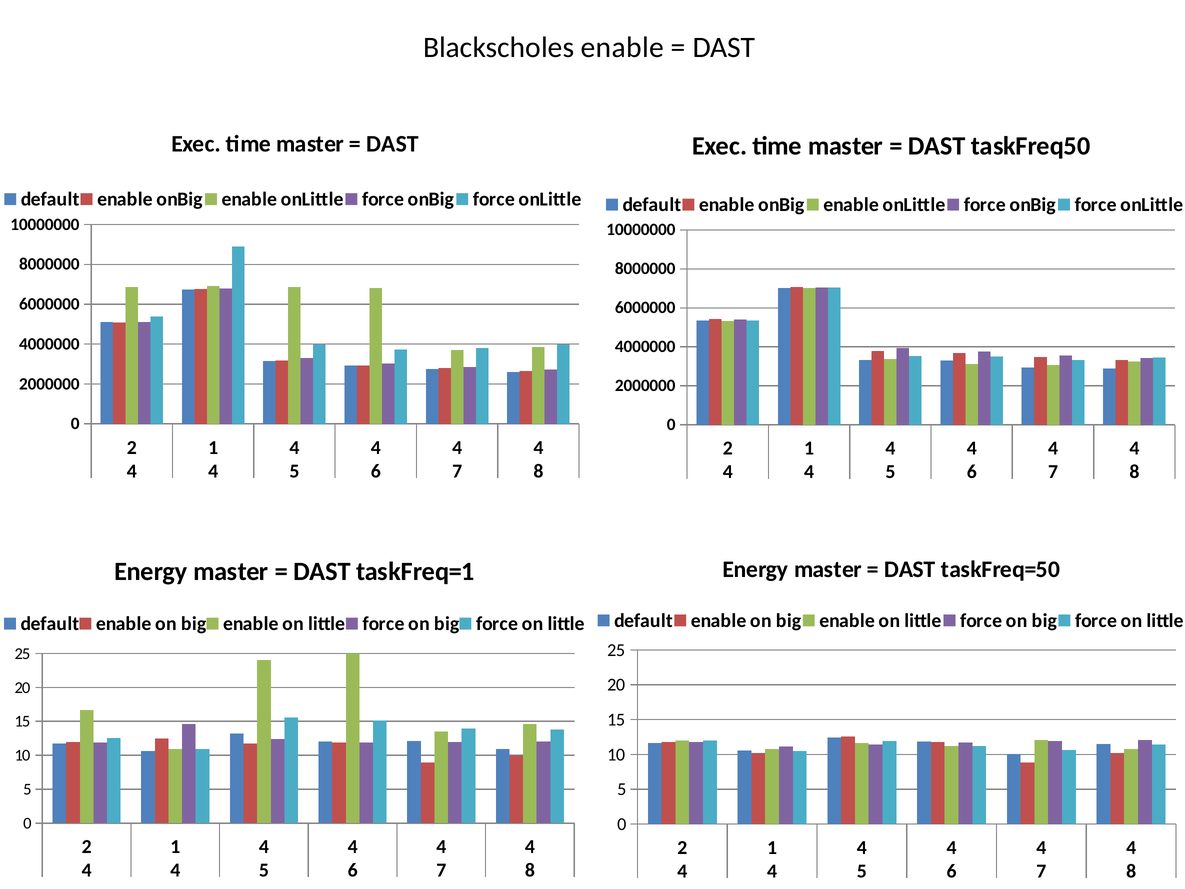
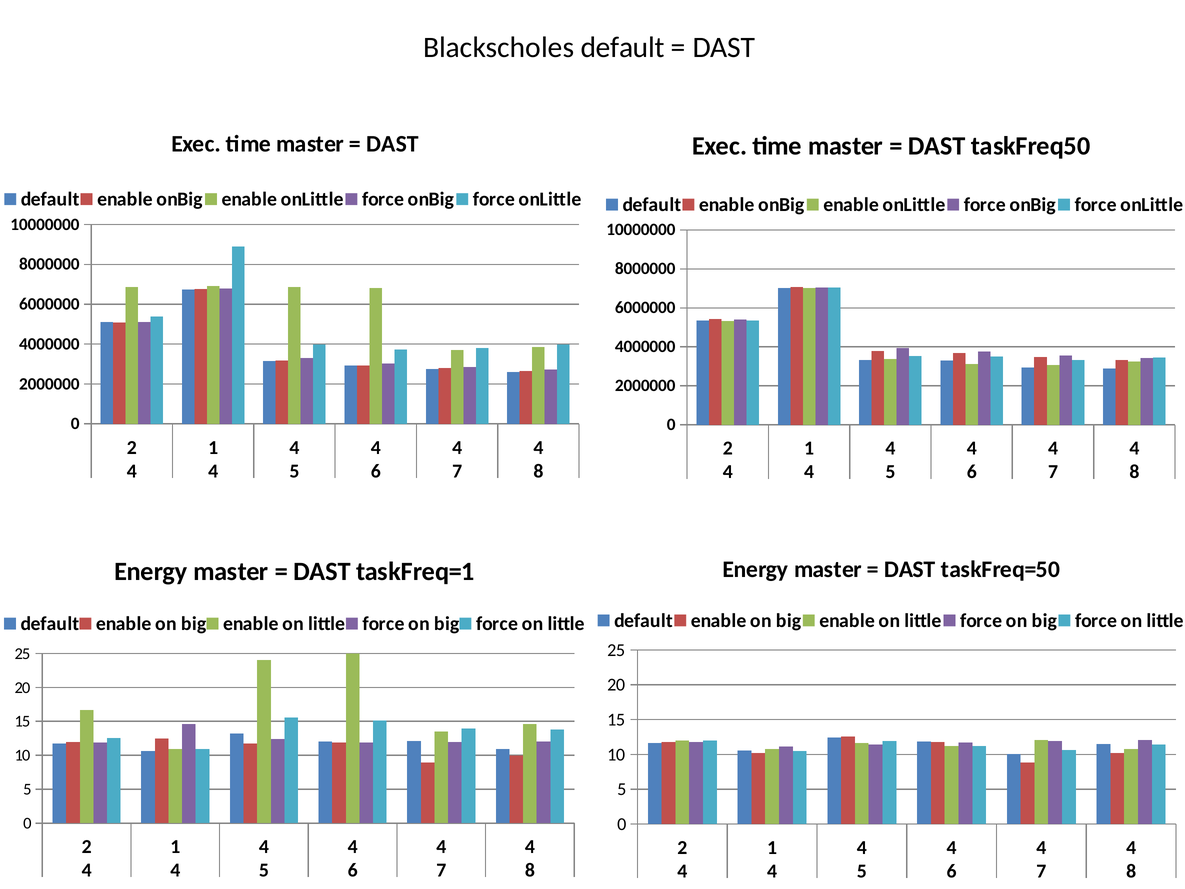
Blackscholes enable: enable -> default (623, 47)
